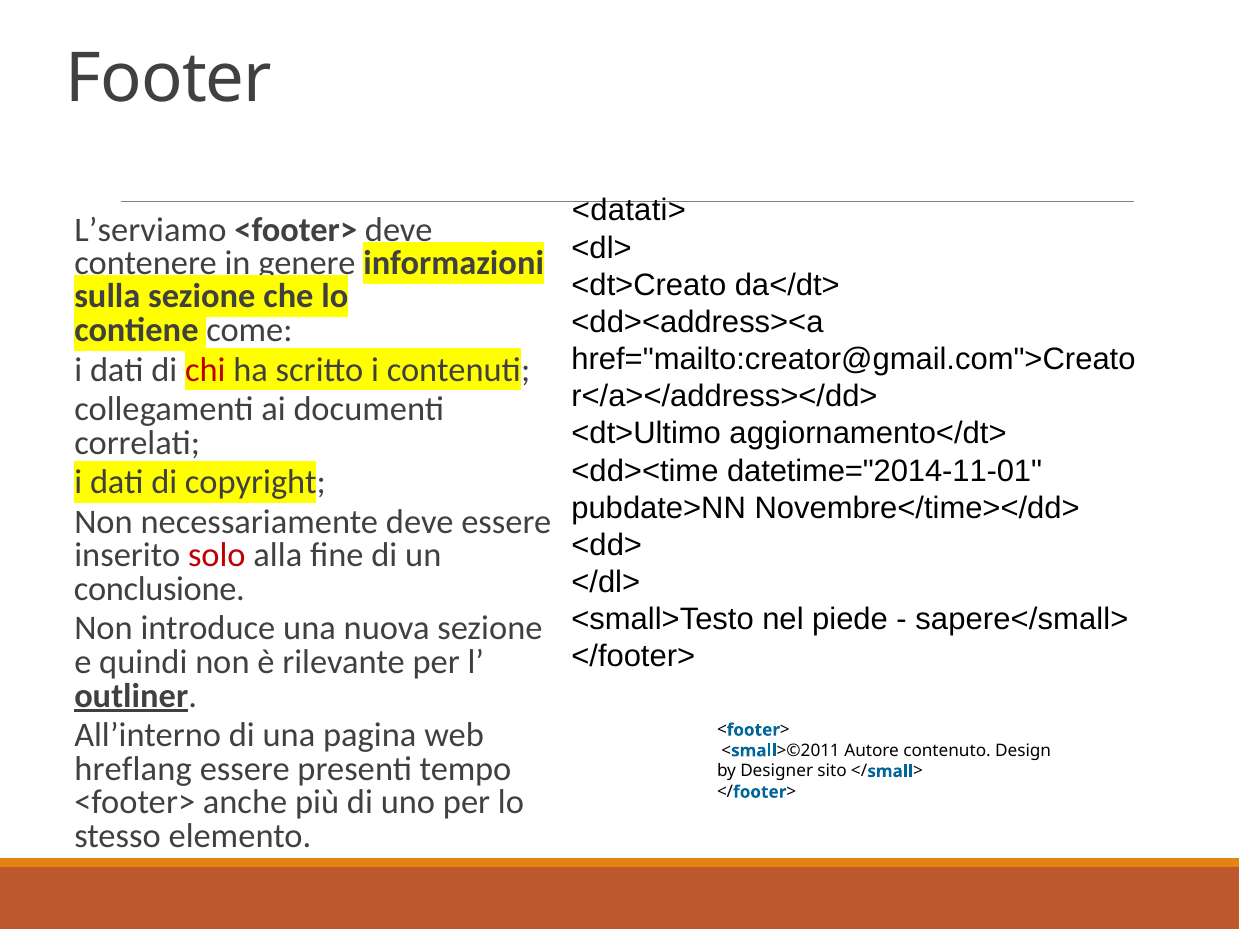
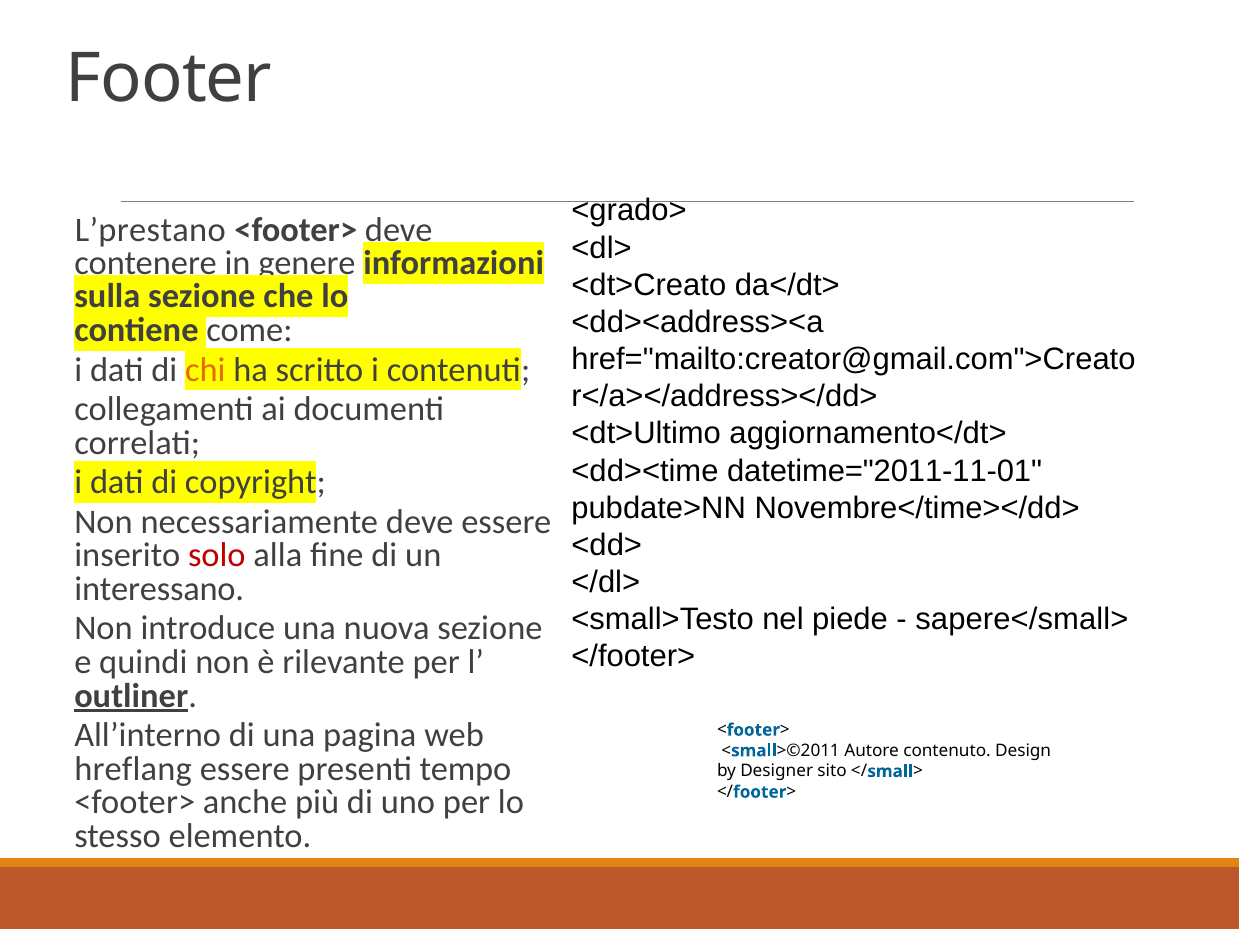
<datati>: <datati> -> <grado> (629, 211)
L’serviamo: L’serviamo -> L’prestano (150, 230)
chi colour: red -> orange (205, 370)
datetime="2014-11-01: datetime="2014-11-01 -> datetime="2011-11-01 (885, 471)
conclusione: conclusione -> interessano (159, 589)
